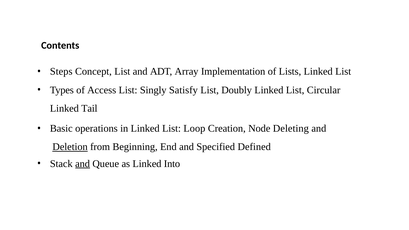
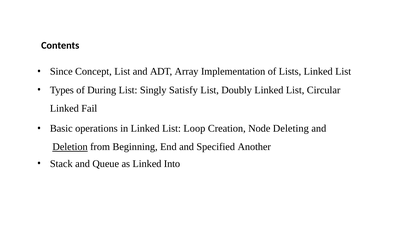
Steps: Steps -> Since (61, 72)
Access: Access -> During (102, 90)
Tail: Tail -> Fail (89, 108)
Defined: Defined -> Another (254, 147)
and underline: present -> none (83, 164)
